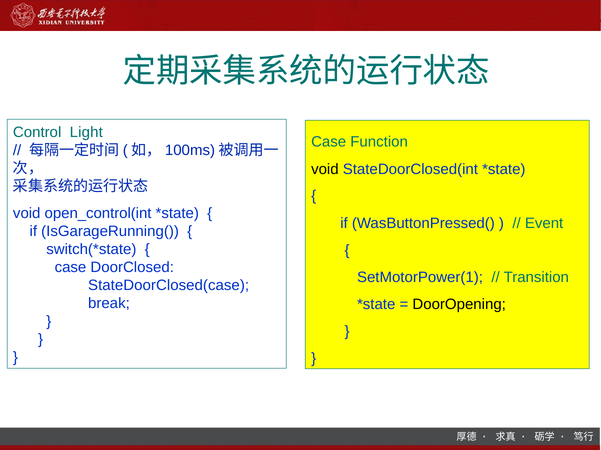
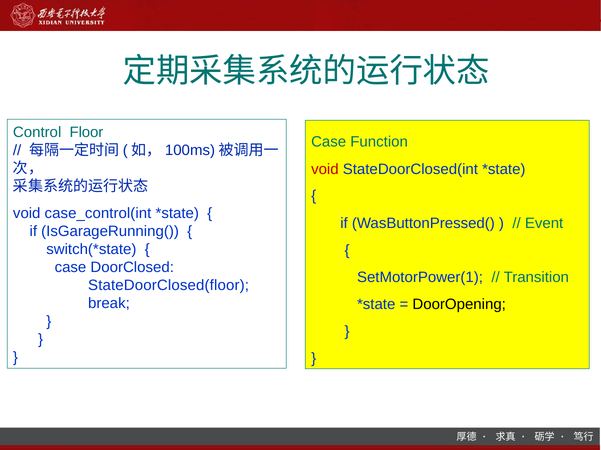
Light: Light -> Floor (86, 133)
void colour: black -> red (325, 169)
open_control(int: open_control(int -> case_control(int (98, 214)
StateDoorClosed(case: StateDoorClosed(case -> StateDoorClosed(floor (169, 286)
